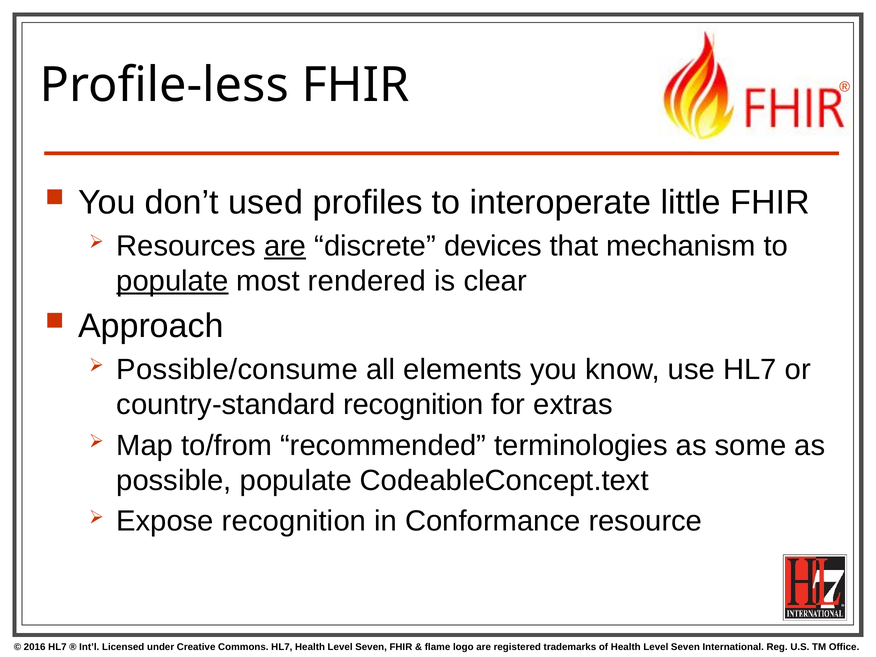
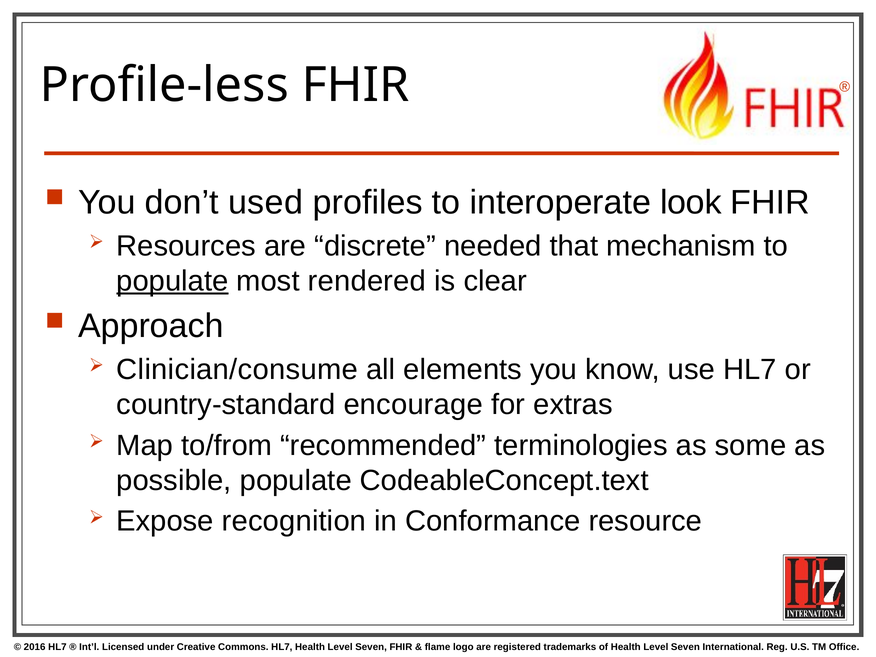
little: little -> look (691, 202)
are underline: present -> none (285, 246)
devices: devices -> needed (493, 246)
Possible/consume: Possible/consume -> Clinician/consume (237, 370)
country-standard recognition: recognition -> encourage (413, 405)
